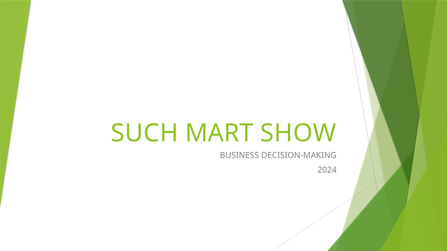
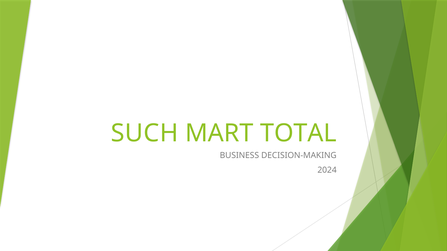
SHOW: SHOW -> TOTAL (298, 133)
